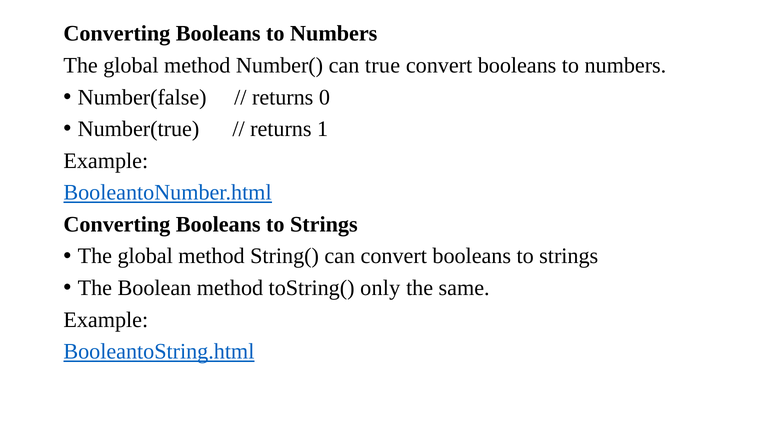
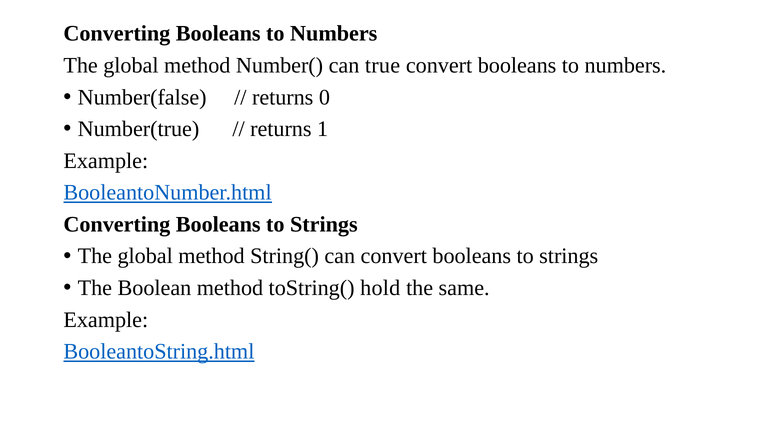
only: only -> hold (380, 288)
